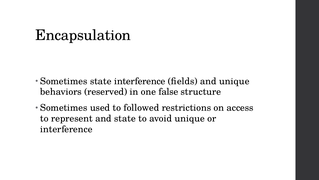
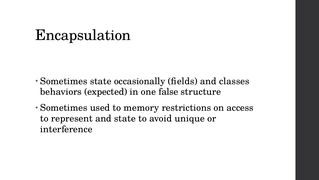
state interference: interference -> occasionally (140, 81)
and unique: unique -> classes (234, 81)
reserved: reserved -> expected (106, 92)
followed: followed -> memory (141, 108)
